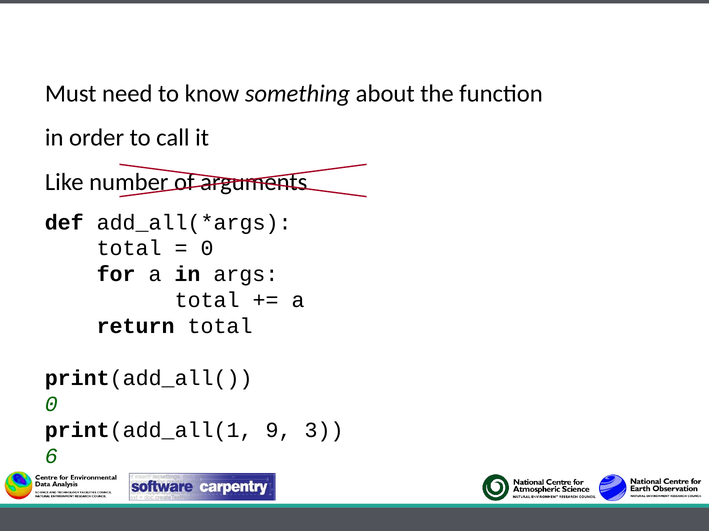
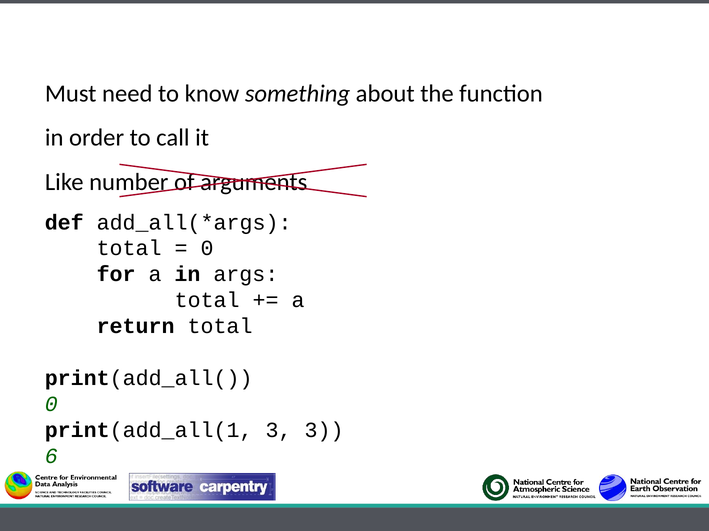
print(add_all(1 9: 9 -> 3 (279, 431)
